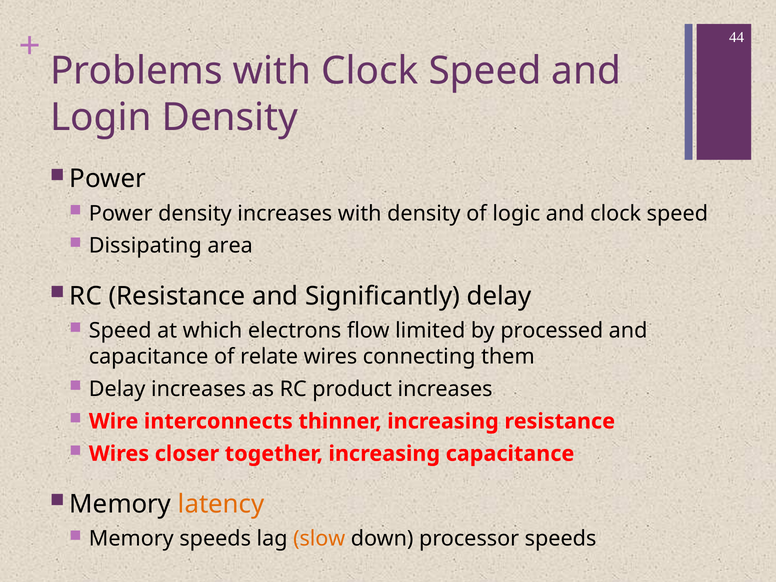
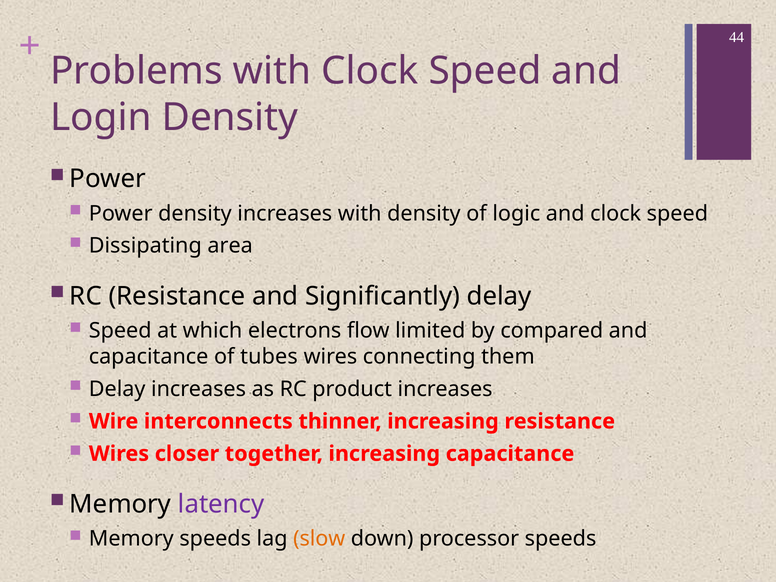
processed: processed -> compared (552, 331)
relate: relate -> tubes (269, 357)
latency colour: orange -> purple (221, 504)
